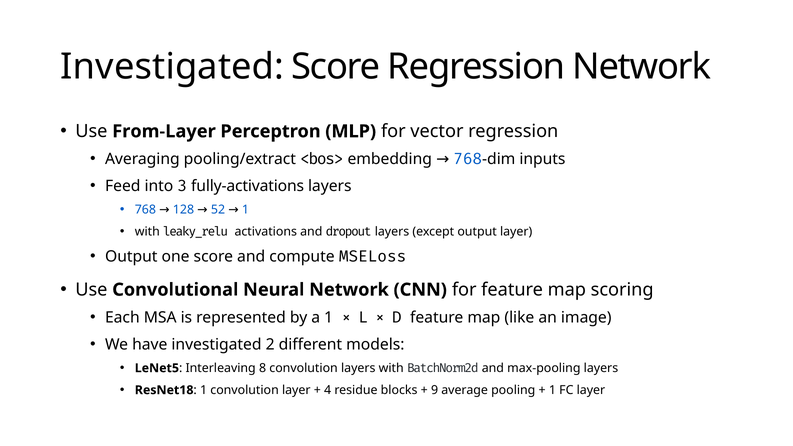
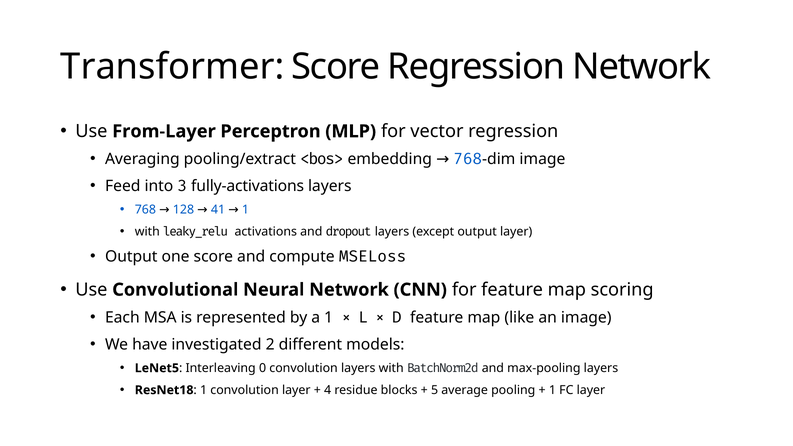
Investigated: Investigated -> Transformer (172, 67)
768-dim inputs: inputs -> image (542, 159)
52: 52 -> 41 (218, 210)
8: 8 -> 0 (263, 368)
9: 9 -> 5 (435, 390)
